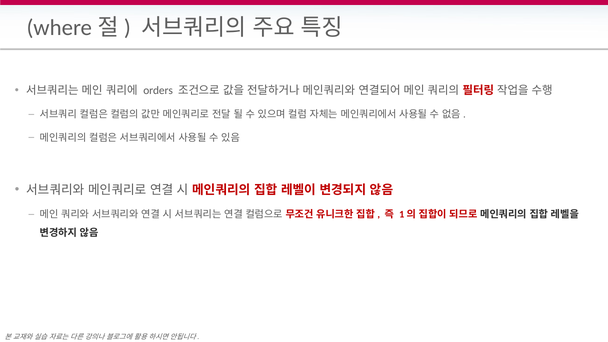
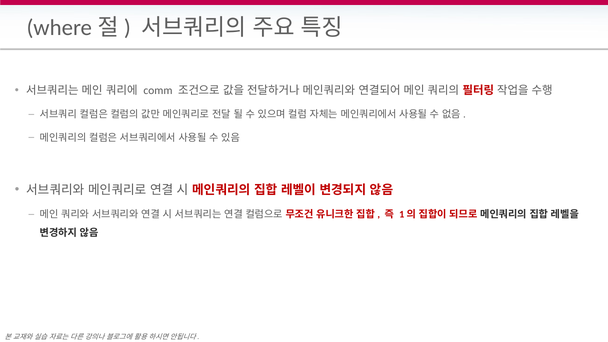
orders: orders -> comm (158, 90)
